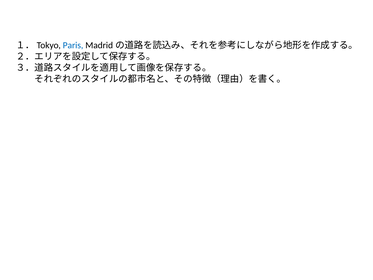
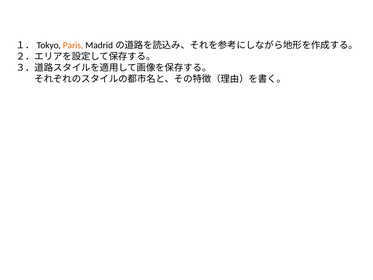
Paris colour: blue -> orange (73, 45)
